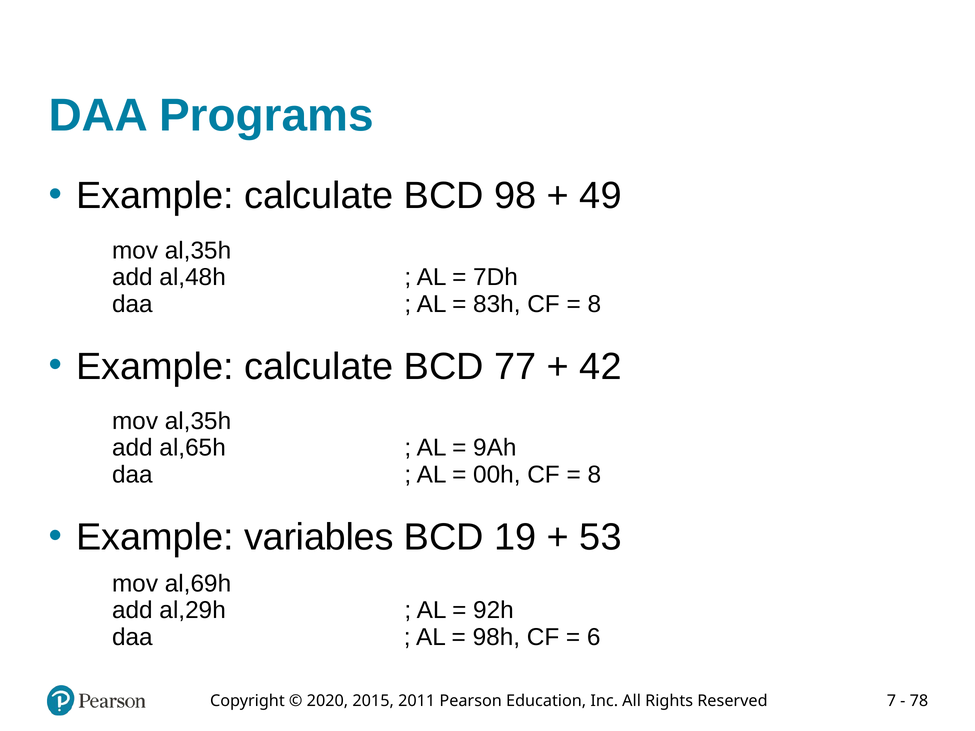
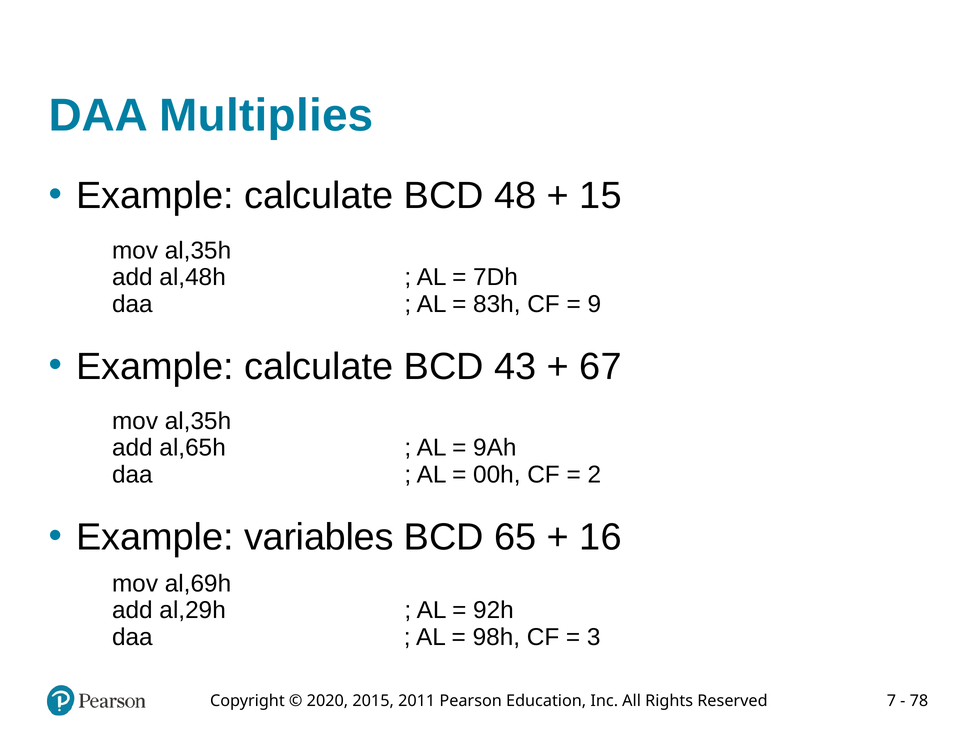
Programs: Programs -> Multiplies (266, 116)
98: 98 -> 48 (515, 196)
49: 49 -> 15 (601, 196)
8: 8 -> 9 (594, 304)
77: 77 -> 43 (515, 367)
42: 42 -> 67 (601, 367)
8: 8 -> 2 (594, 475)
19: 19 -> 65 (515, 537)
53: 53 -> 16 (601, 537)
6: 6 -> 3 (594, 637)
